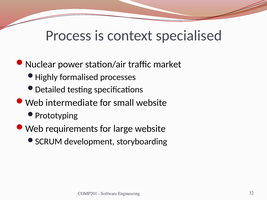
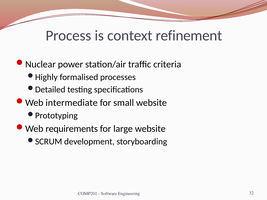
specialised: specialised -> refinement (189, 36)
market: market -> criteria (167, 64)
